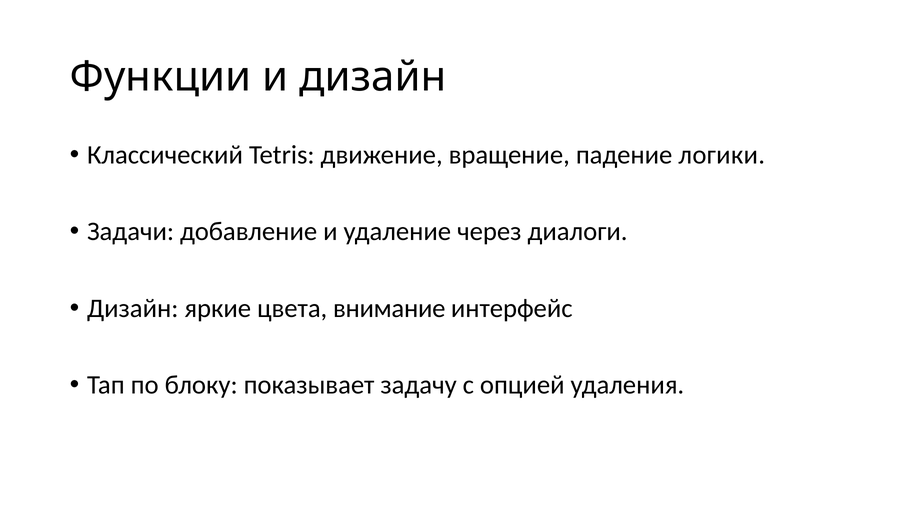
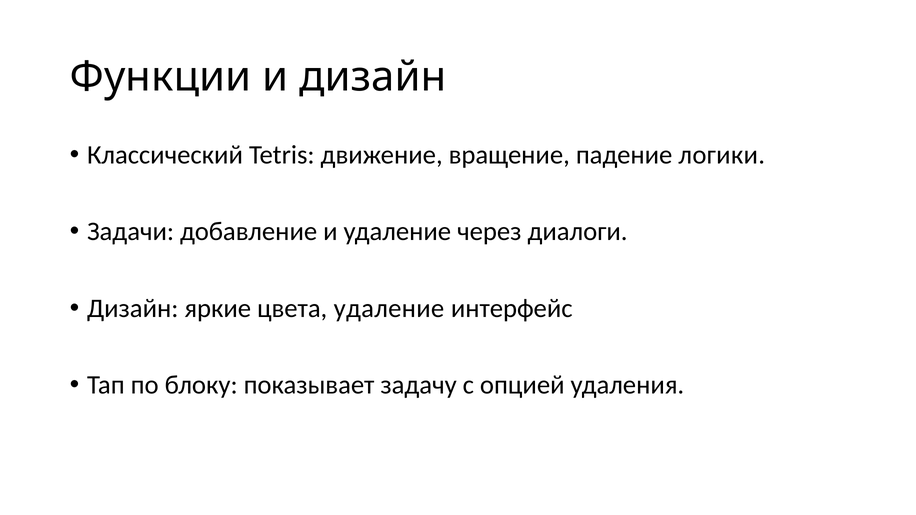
цвета внимание: внимание -> удаление (389, 308)
